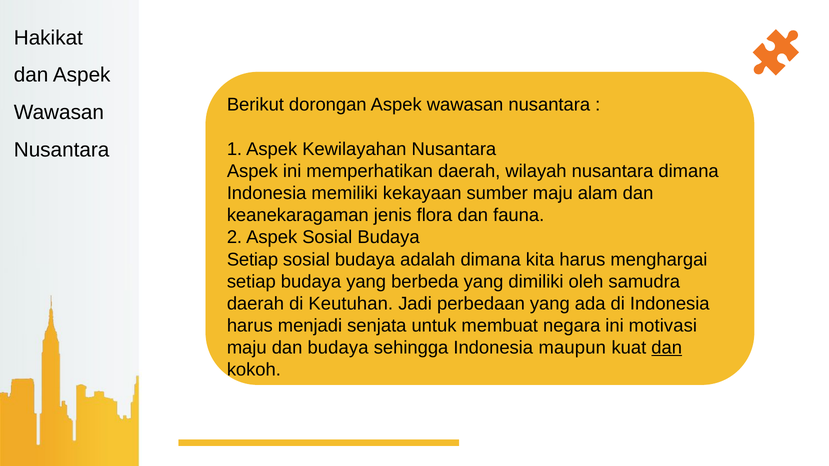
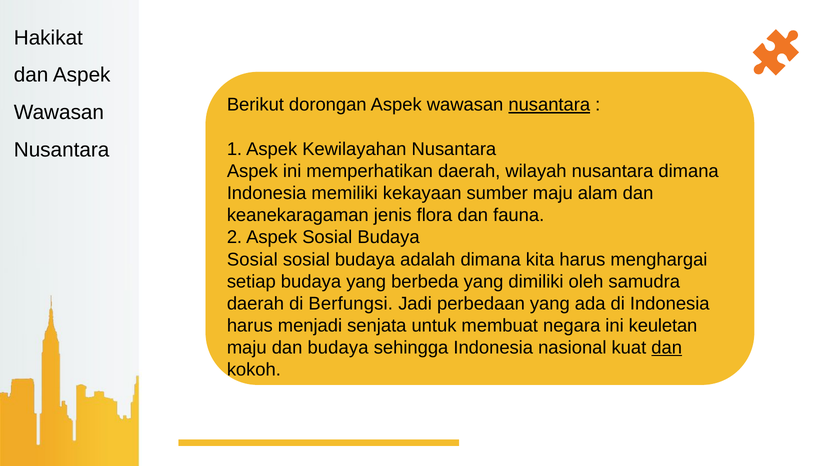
nusantara underline: none -> present (549, 105)
Setiap: Setiap -> Sosial (252, 260)
Keutuhan: Keutuhan -> Berfungsi (351, 304)
motivasi: motivasi -> keuletan (663, 326)
maupun: maupun -> nasional (572, 348)
